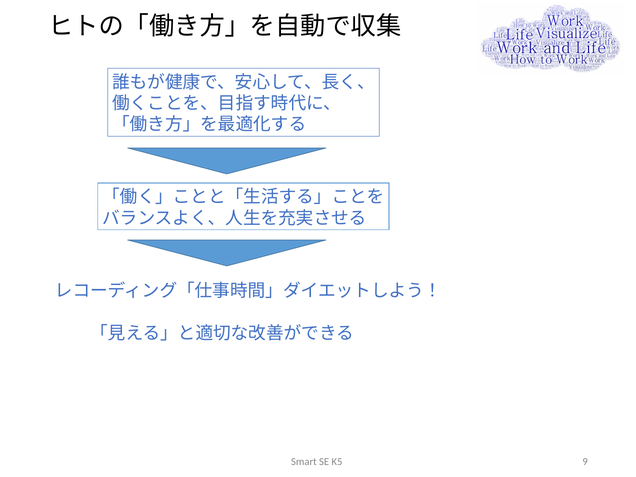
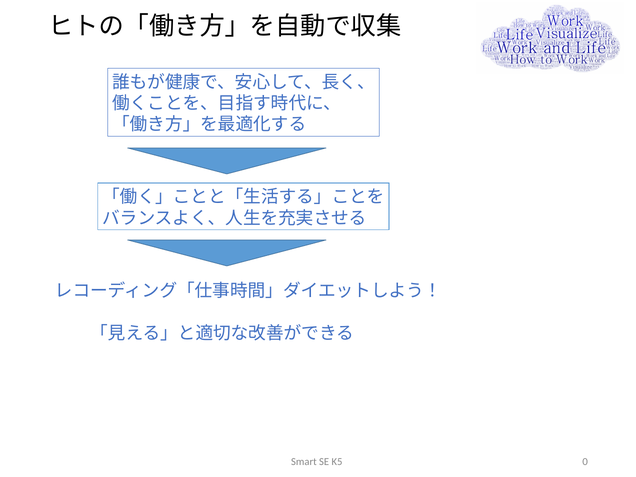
9: 9 -> 0 (585, 462)
